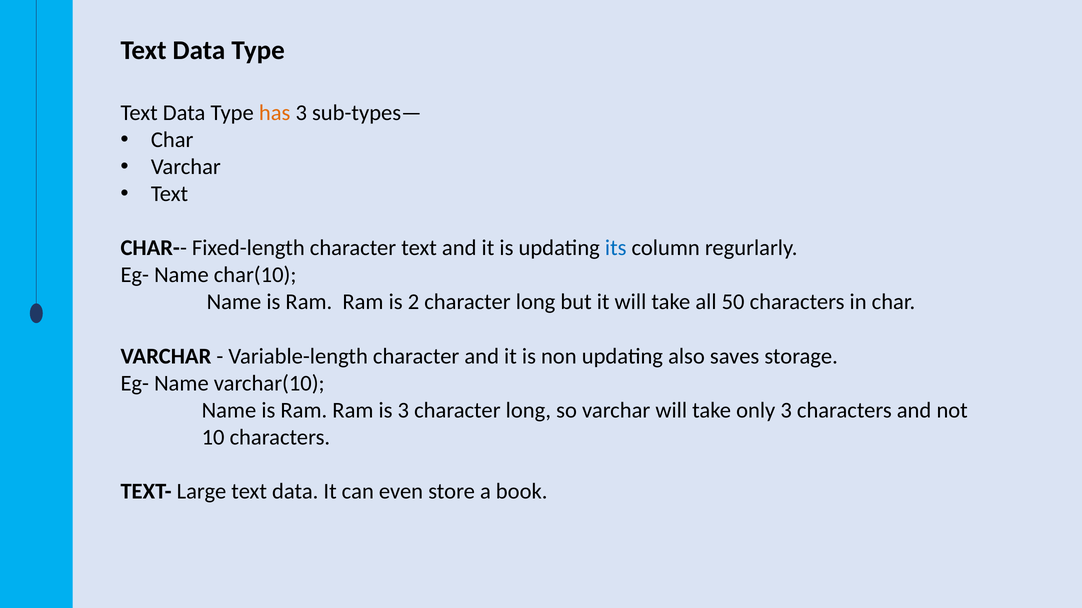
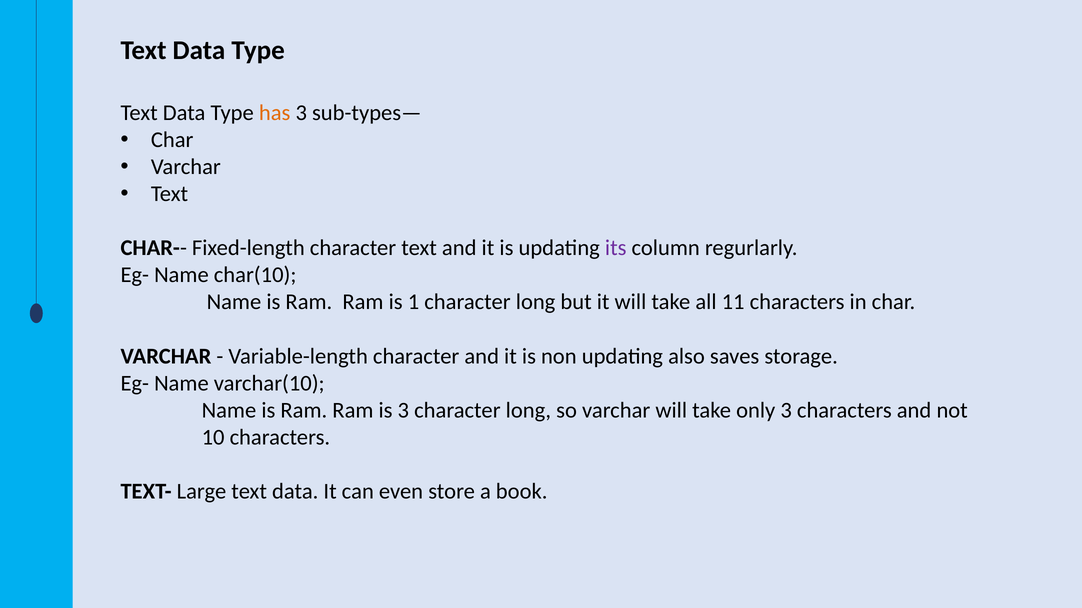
its colour: blue -> purple (616, 248)
2: 2 -> 1 (413, 302)
50: 50 -> 11 (733, 302)
